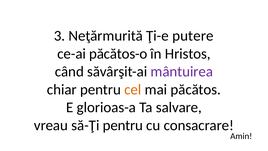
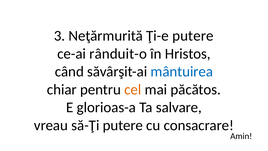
păcătos-o: păcătos-o -> rânduit-o (118, 54)
mântuirea colour: purple -> blue (182, 72)
să-Ţi pentru: pentru -> putere (123, 125)
